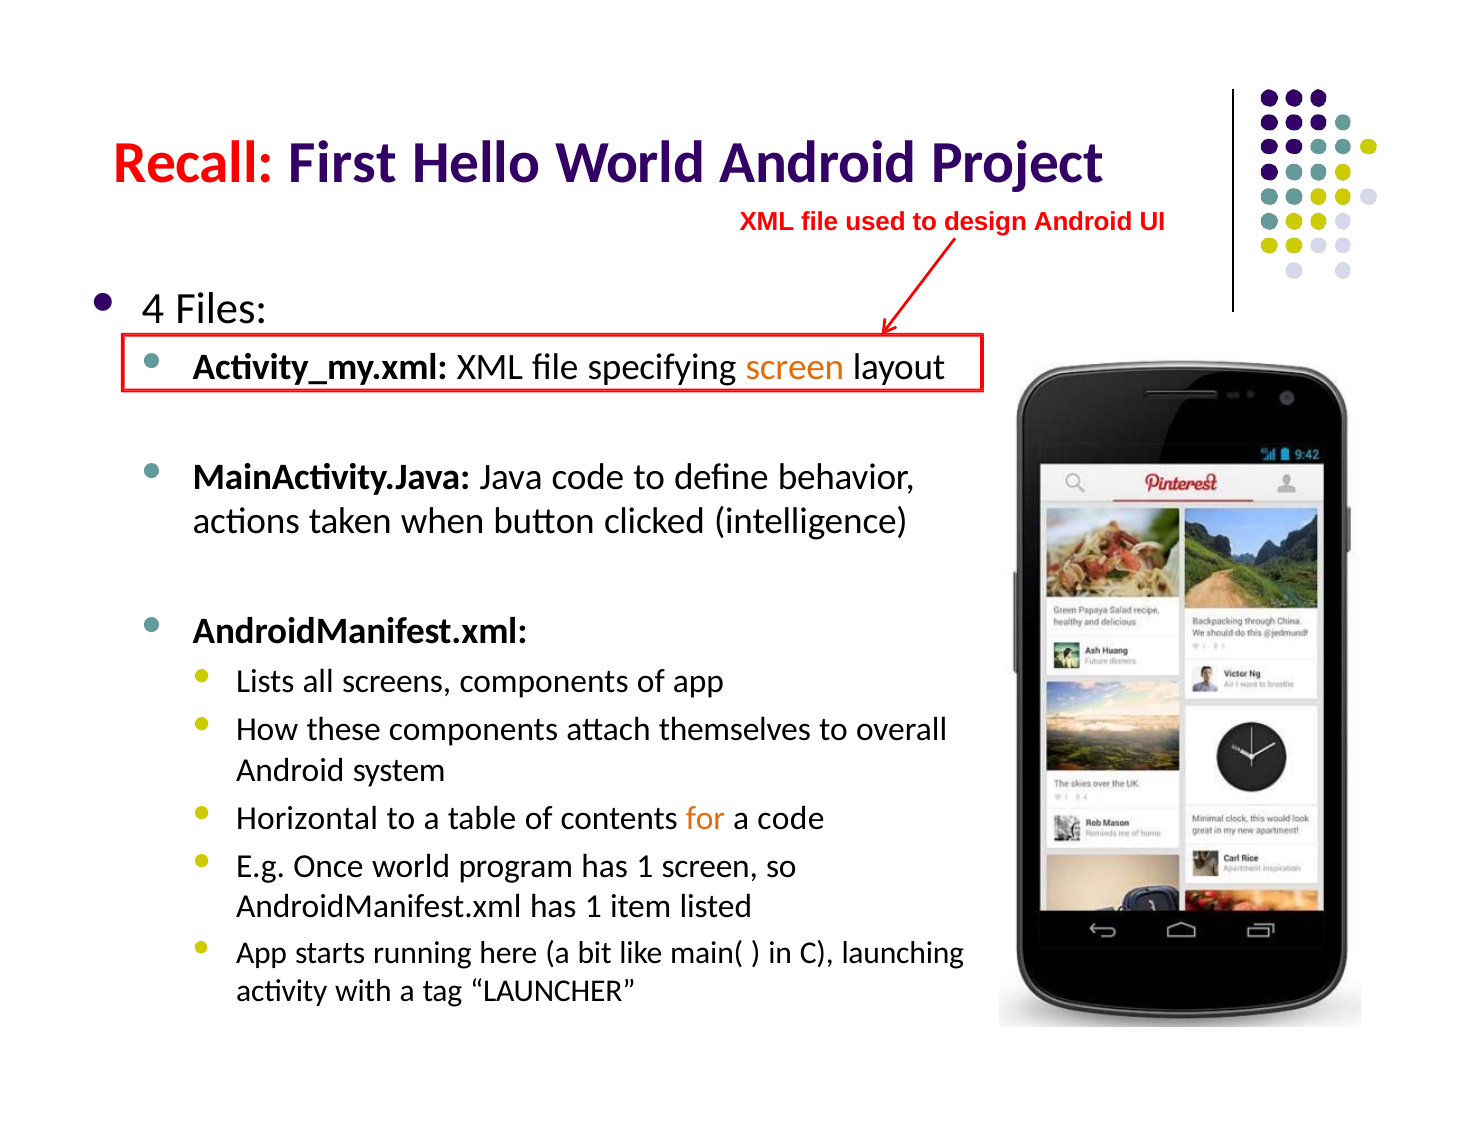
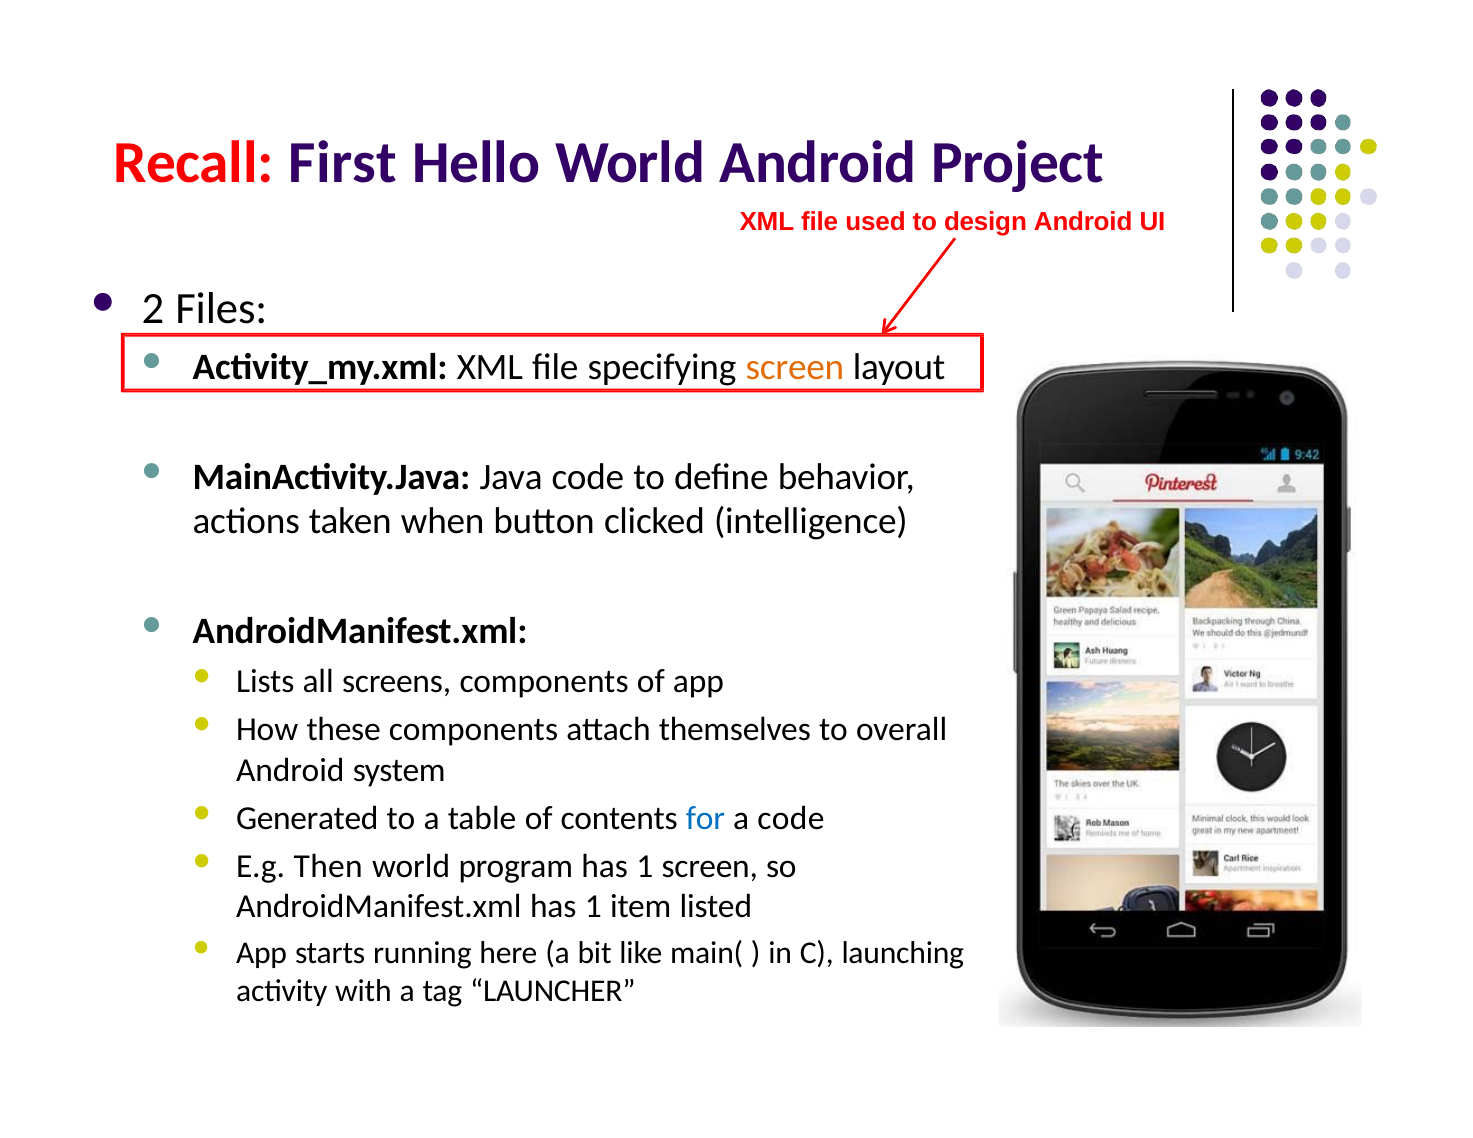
4: 4 -> 2 (153, 309)
Horizontal: Horizontal -> Generated (307, 818)
for colour: orange -> blue (705, 818)
Once: Once -> Then (328, 867)
